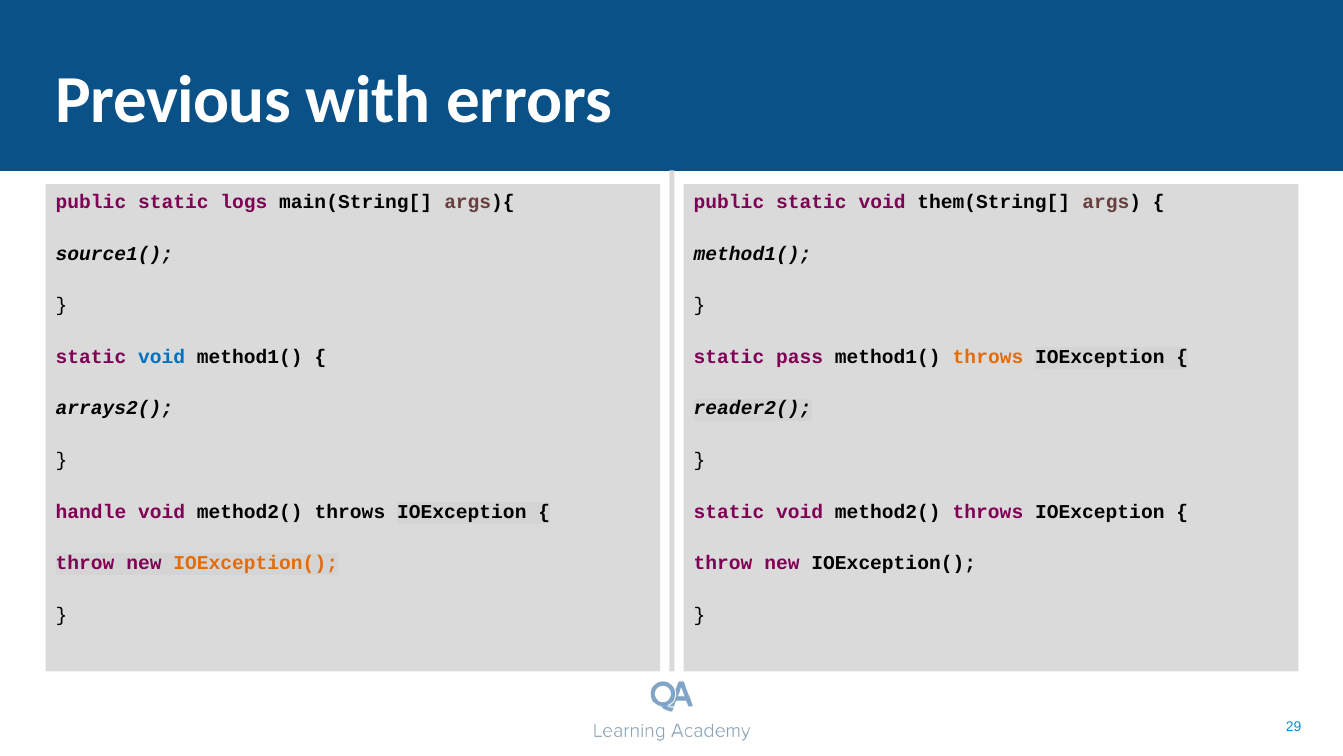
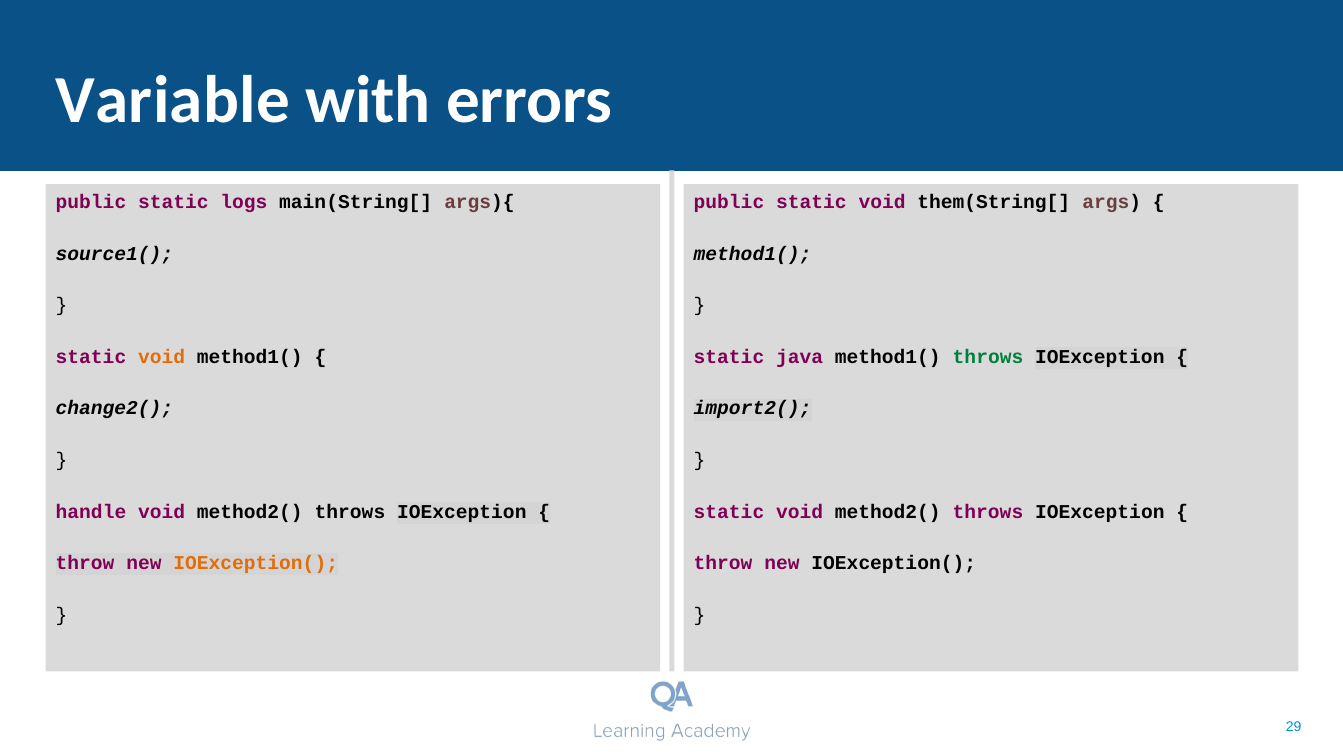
Previous: Previous -> Variable (173, 100)
void colour: blue -> orange (162, 357)
pass: pass -> java (800, 357)
throws colour: orange -> green (988, 357)
arrays2(: arrays2( -> change2( (114, 408)
reader2(: reader2( -> import2( (753, 408)
